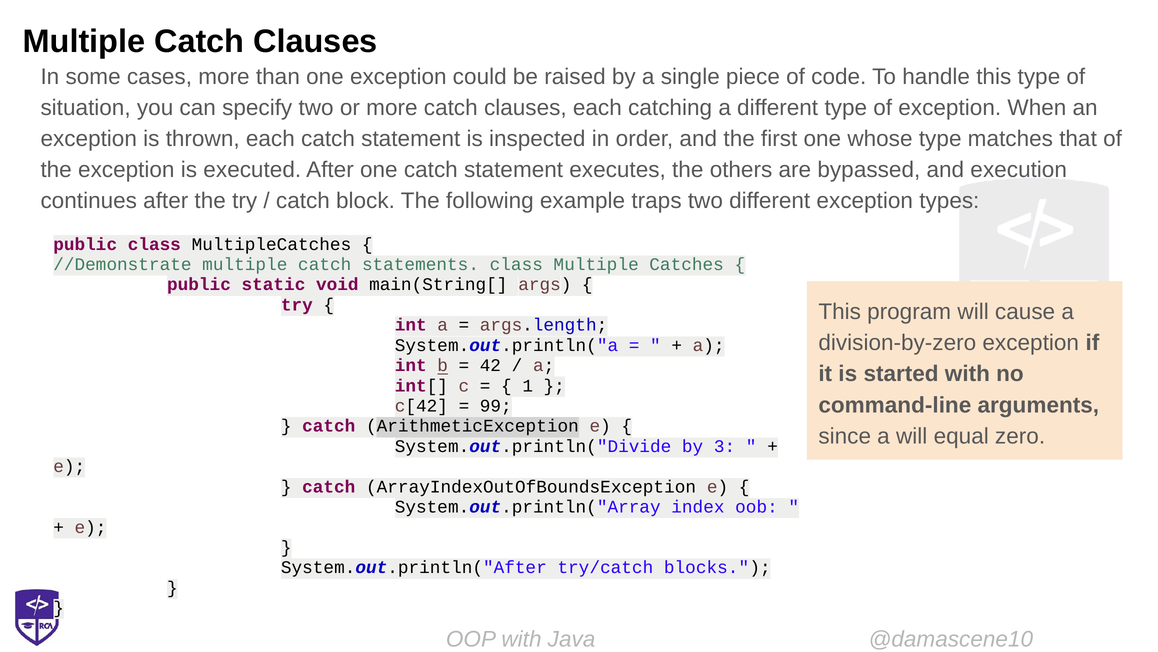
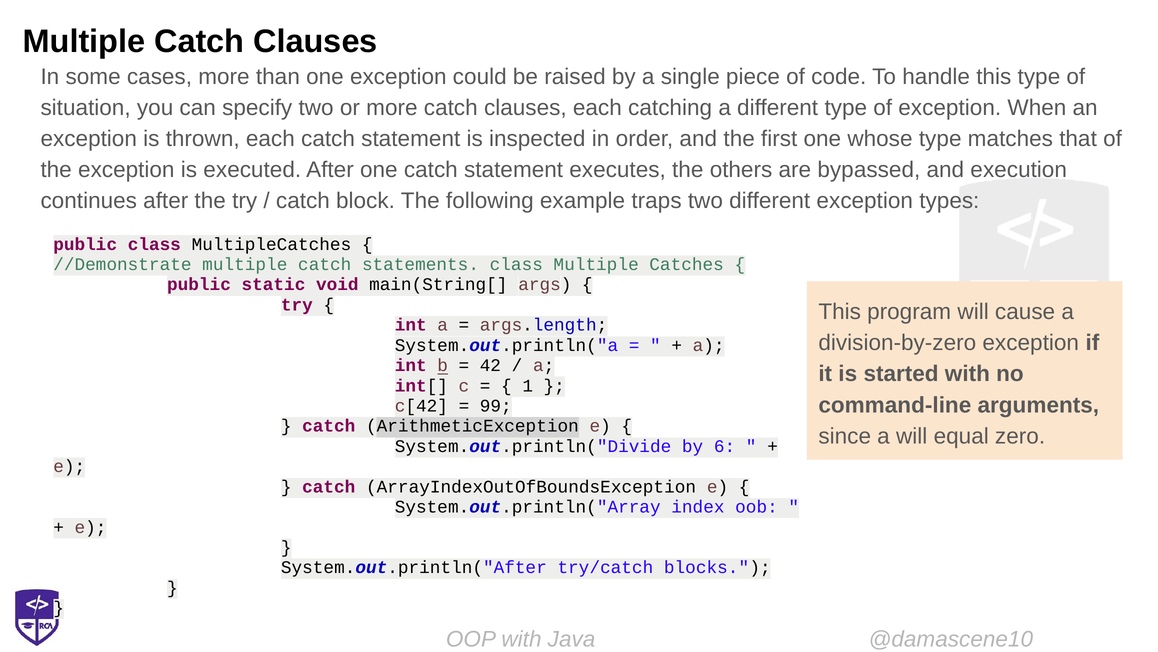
3: 3 -> 6 (725, 446)
